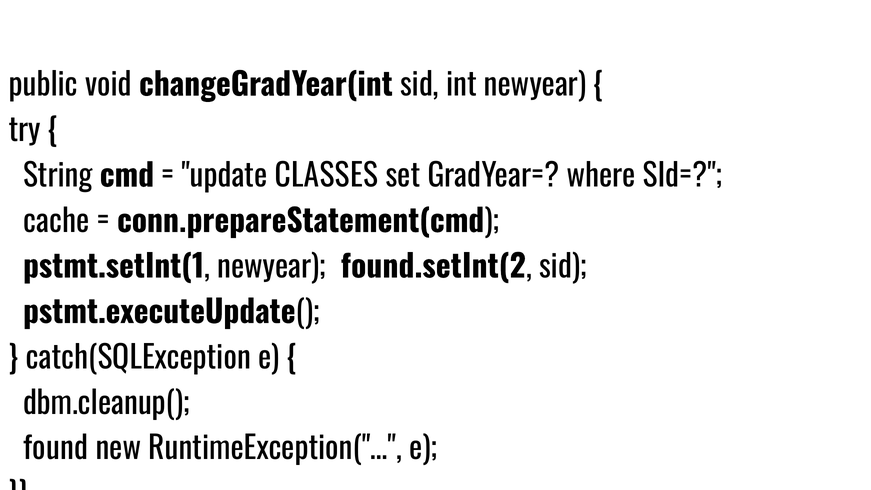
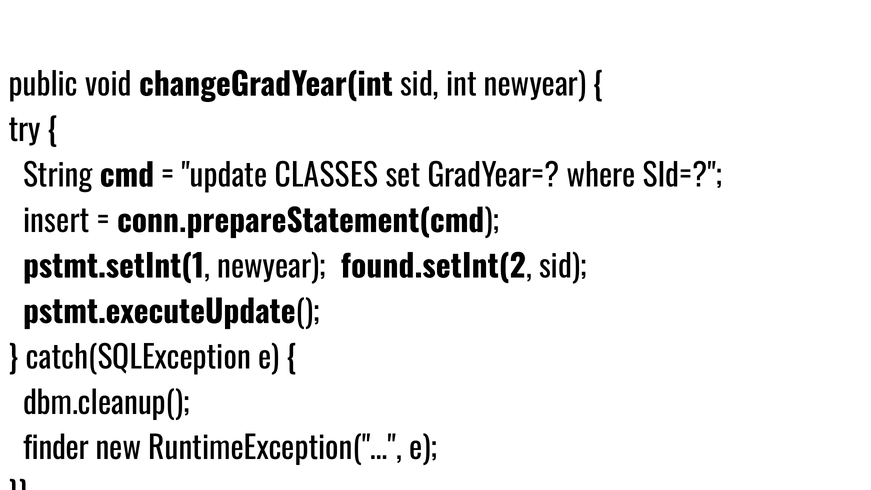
cache: cache -> insert (56, 222)
found: found -> finder (56, 449)
